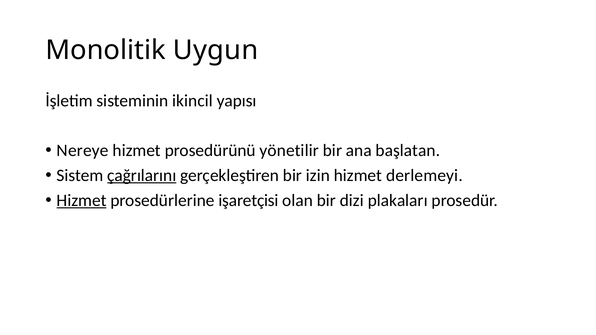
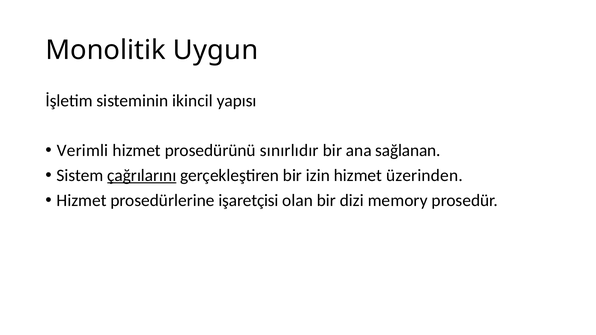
Nereye: Nereye -> Verimli (83, 151)
yönetilir: yönetilir -> sınırlıdır (289, 151)
başlatan: başlatan -> sağlanan (408, 151)
derlemeyi: derlemeyi -> üzerinden (424, 176)
Hizmet underline: present -> none (82, 201)
plakaları: plakaları -> memory (398, 201)
